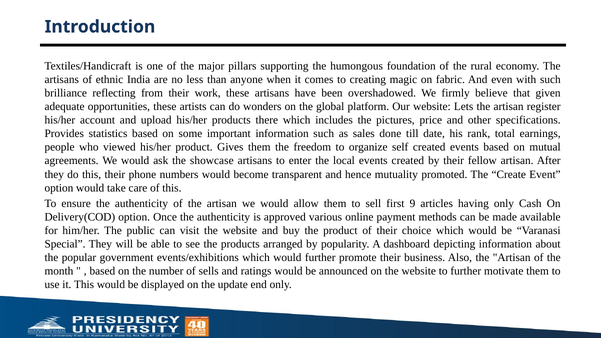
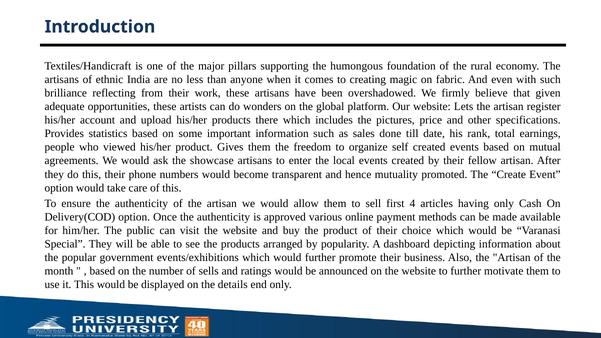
9: 9 -> 4 (412, 204)
update: update -> details (233, 285)
